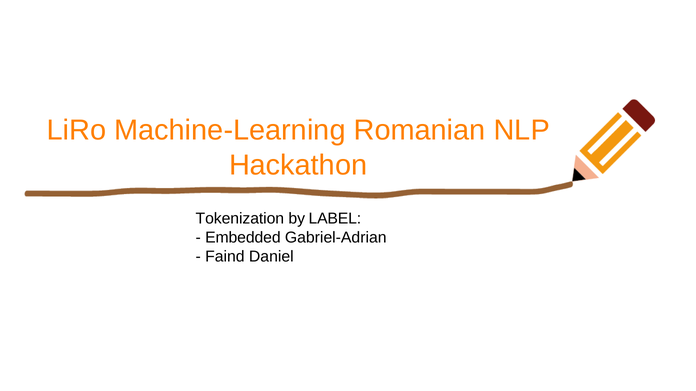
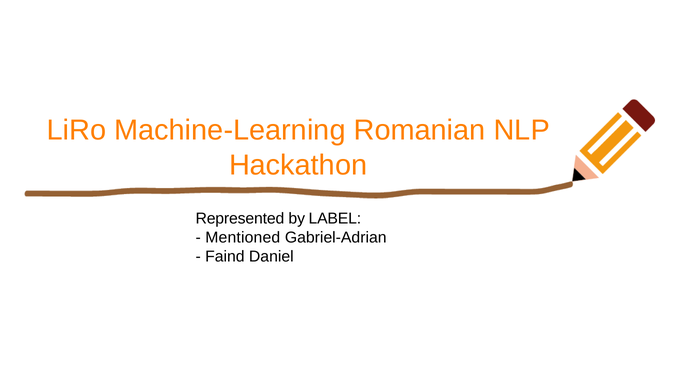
Tokenization: Tokenization -> Represented (240, 219)
Embedded: Embedded -> Mentioned (243, 238)
